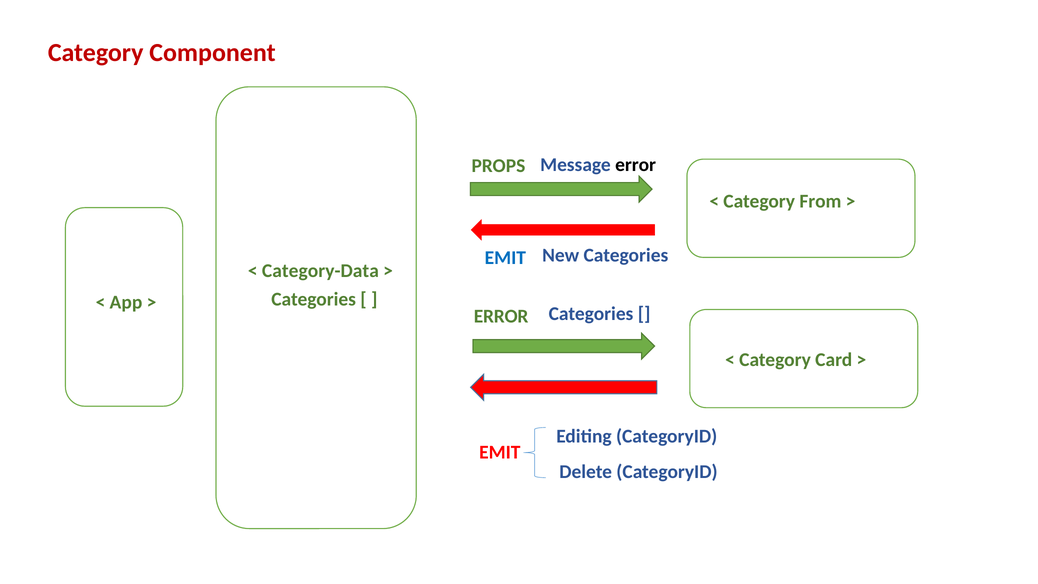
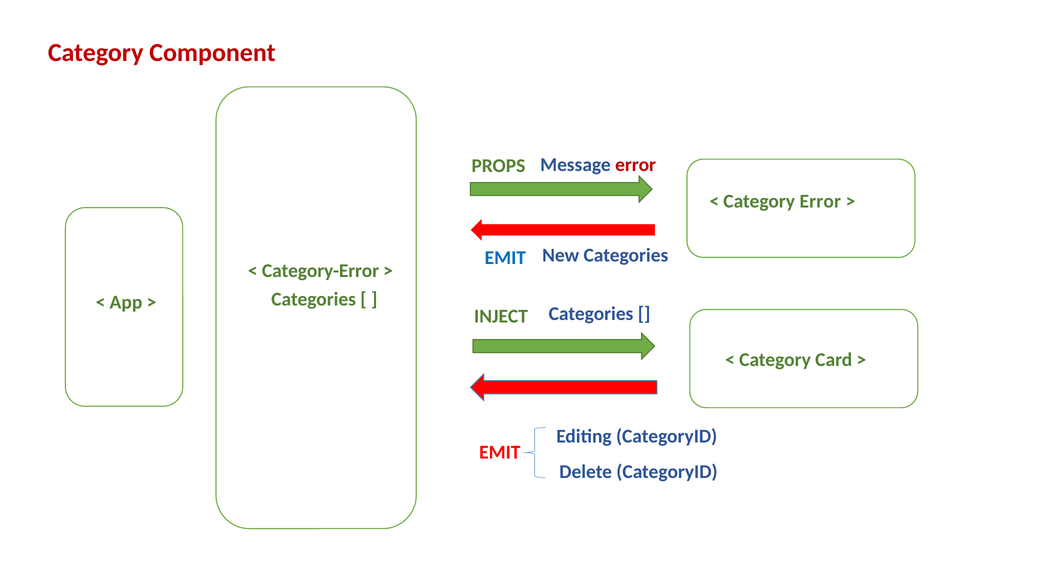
error colour: black -> red (636, 165)
Category From: From -> Error (820, 201)
Category-Data: Category-Data -> Category-Error (321, 271)
ERROR: ERROR -> INJECT (501, 316)
